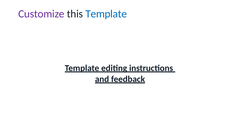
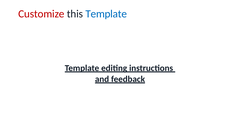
Customize colour: purple -> red (41, 14)
